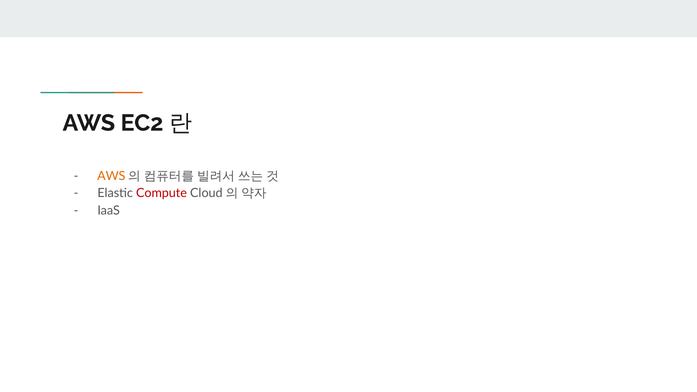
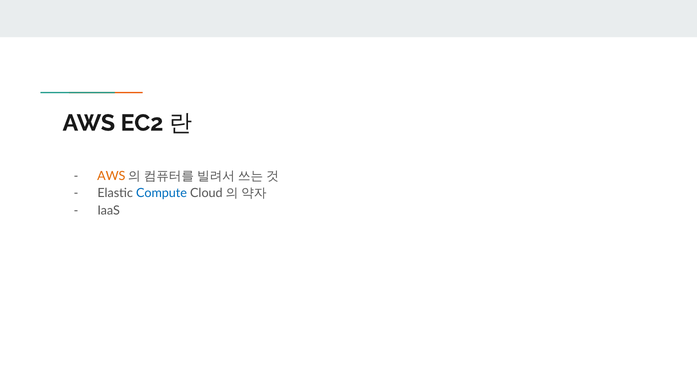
Compute colour: red -> blue (162, 193)
